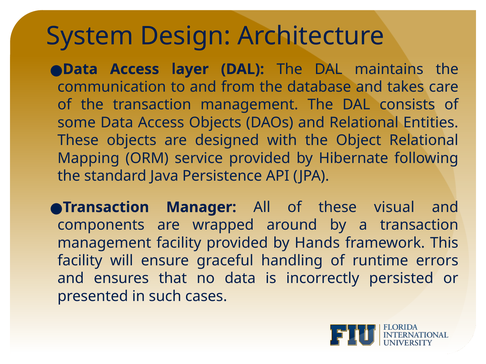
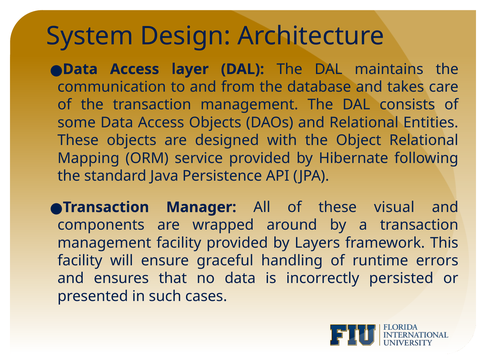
Hands: Hands -> Layers (317, 243)
